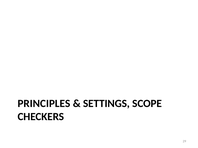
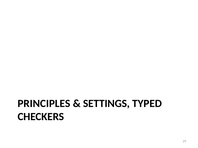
SCOPE: SCOPE -> TYPED (147, 104)
